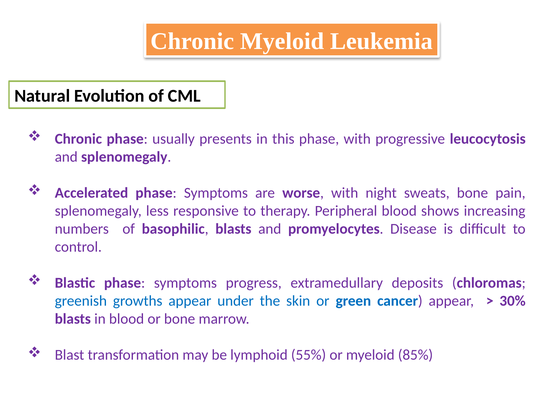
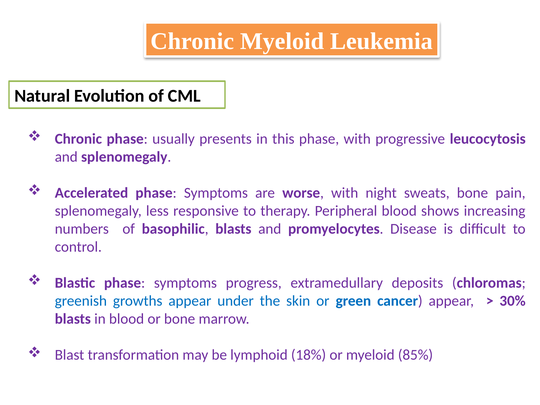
55%: 55% -> 18% (309, 355)
